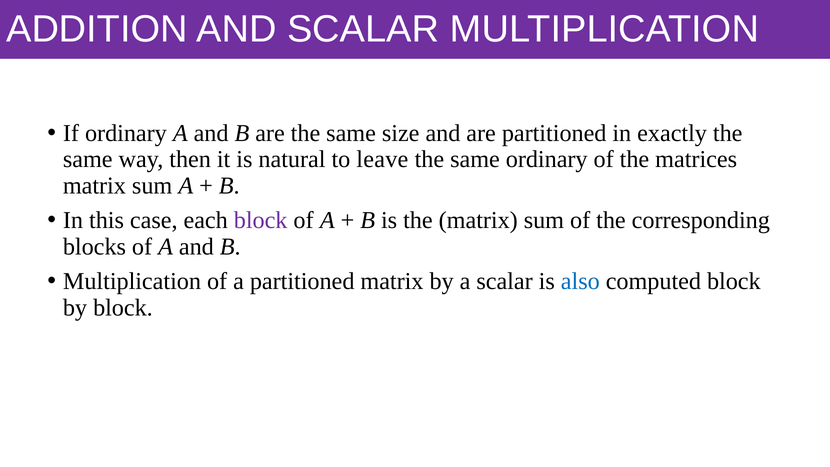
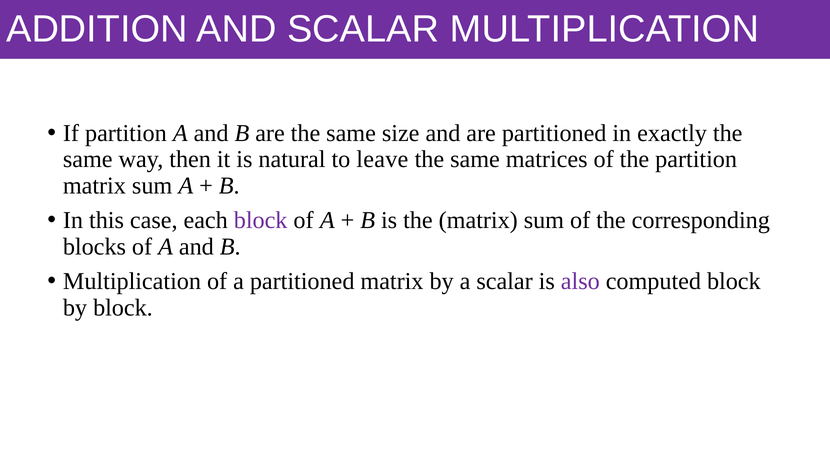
If ordinary: ordinary -> partition (126, 133)
same ordinary: ordinary -> matrices (547, 159)
the matrices: matrices -> partition (696, 159)
also colour: blue -> purple (580, 281)
